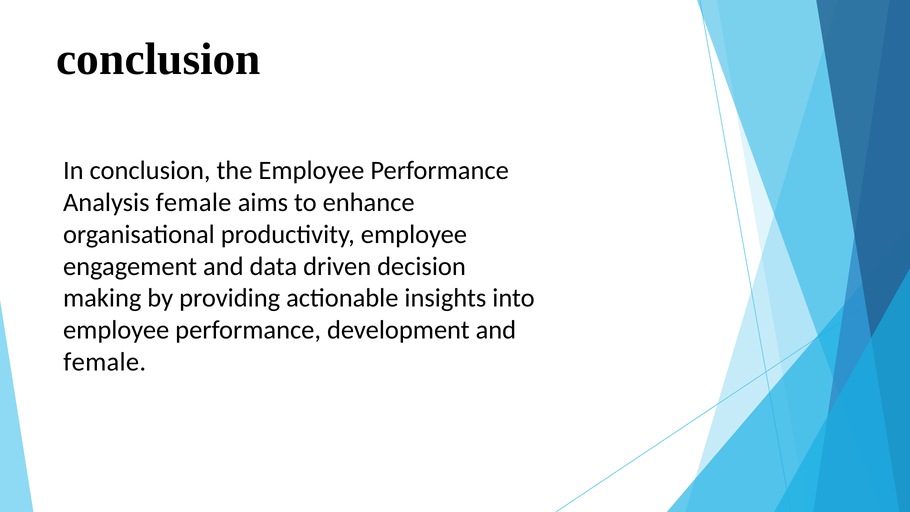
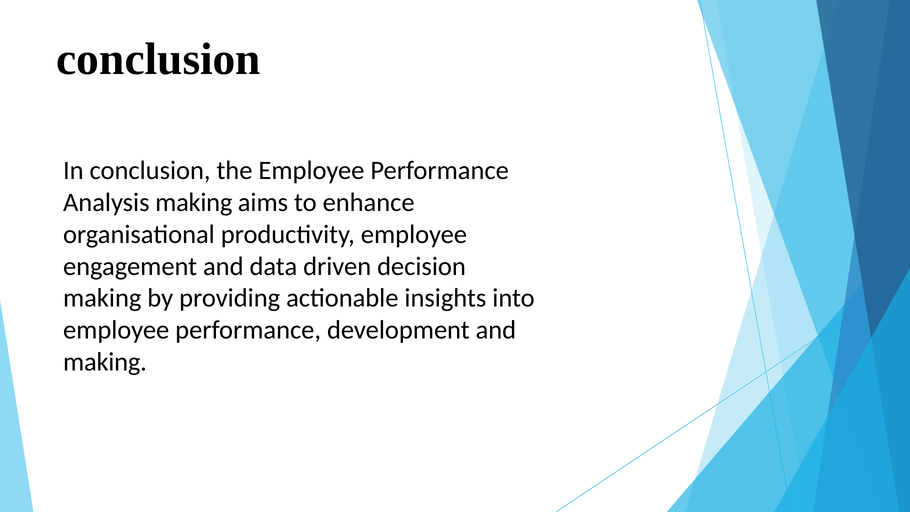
Analysis female: female -> making (194, 203)
female: female -> making (105, 362)
